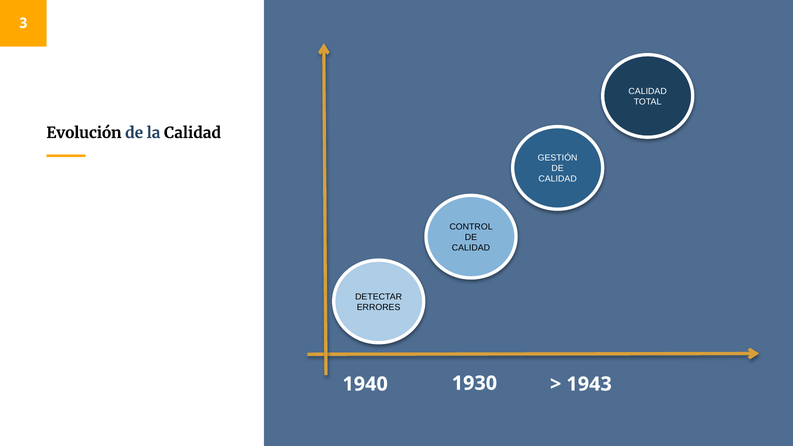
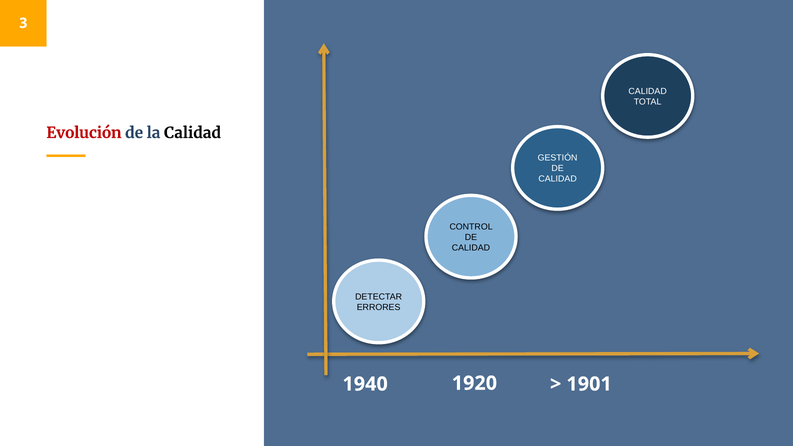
Evolución colour: black -> red (84, 133)
1930: 1930 -> 1920 (474, 383)
1943: 1943 -> 1901 (589, 384)
